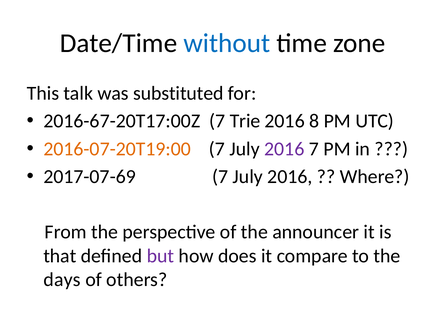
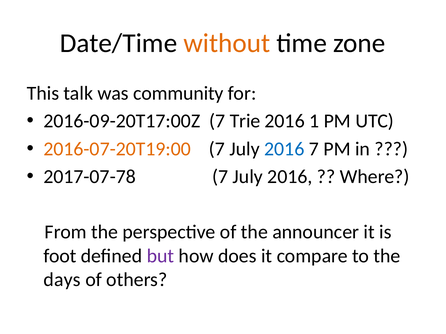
without colour: blue -> orange (227, 43)
substituted: substituted -> community (178, 94)
2016-67-20T17:00Z: 2016-67-20T17:00Z -> 2016-09-20T17:00Z (122, 121)
8: 8 -> 1 (314, 121)
2016 colour: purple -> blue (284, 149)
2017-07-69: 2017-07-69 -> 2017-07-78 (90, 177)
that: that -> foot (60, 256)
